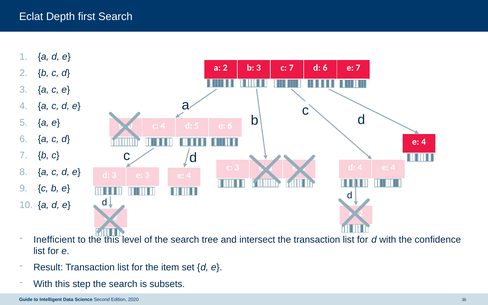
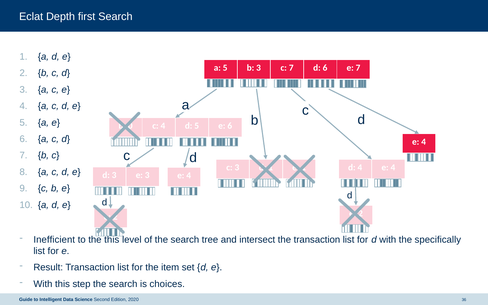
a 2: 2 -> 5 (225, 68)
confidence: confidence -> specifically (438, 240)
subsets: subsets -> choices (167, 284)
